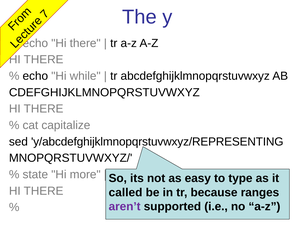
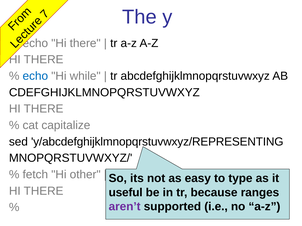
echo colour: black -> blue (35, 76)
state: state -> fetch (35, 175)
more: more -> other (85, 175)
called: called -> useful (126, 193)
